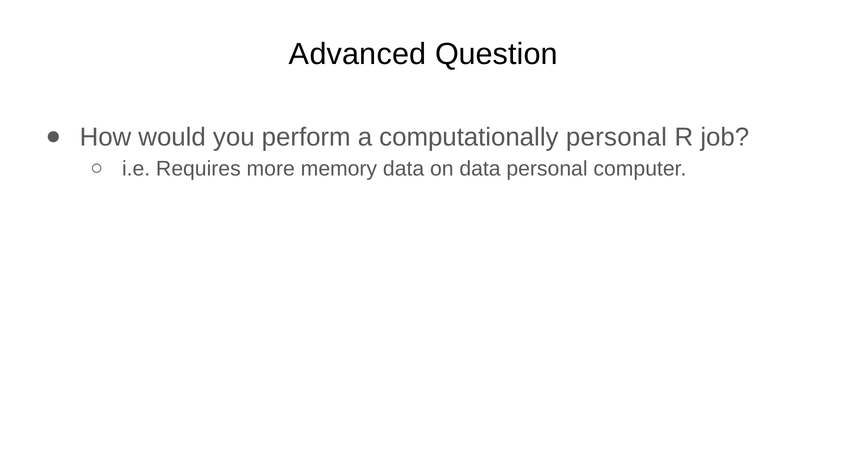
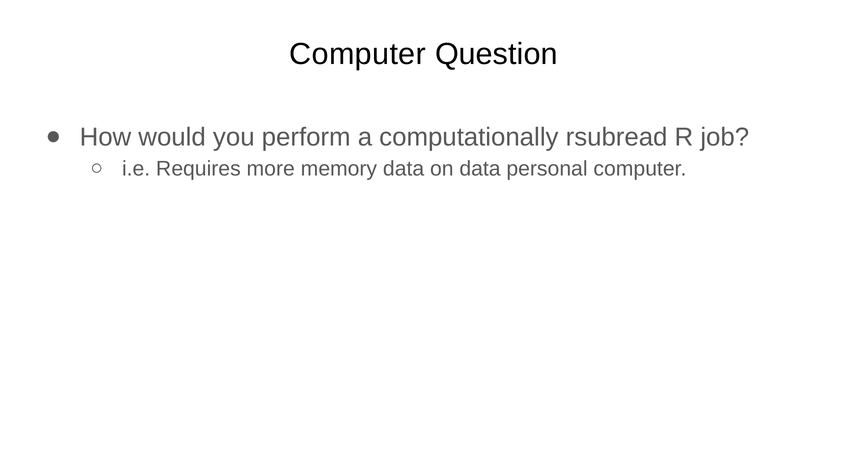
Advanced: Advanced -> Computer (358, 54)
computationally personal: personal -> rsubread (617, 137)
